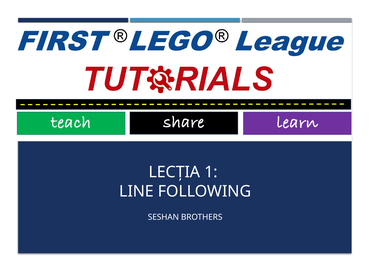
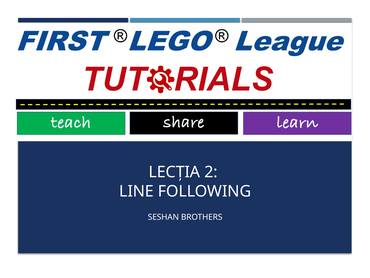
1: 1 -> 2 (211, 172)
